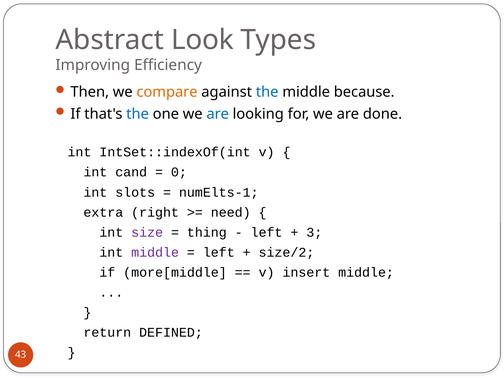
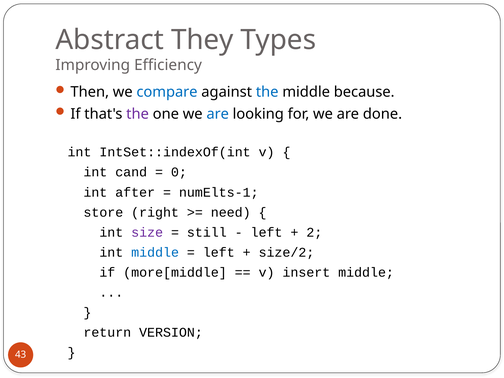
Look: Look -> They (202, 40)
compare colour: orange -> blue (167, 92)
the colour: blue -> purple (138, 114)
slots: slots -> after (135, 192)
extra: extra -> store (103, 212)
thing: thing -> still (207, 232)
3: 3 -> 2 (314, 232)
middle colour: purple -> blue (155, 252)
DEFINED: DEFINED -> VERSION (171, 332)
